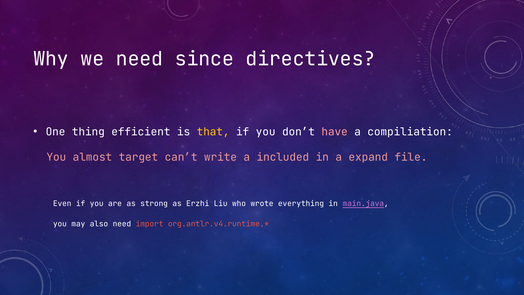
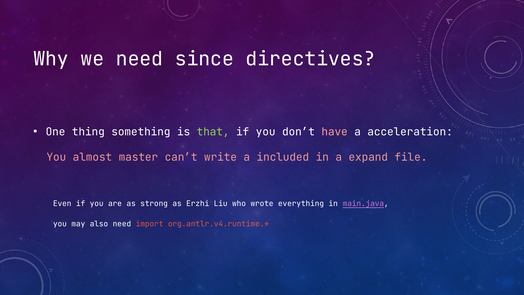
efficient: efficient -> something (141, 132)
that colour: yellow -> light green (213, 132)
compiliation: compiliation -> acceleration (410, 132)
target: target -> master (138, 157)
